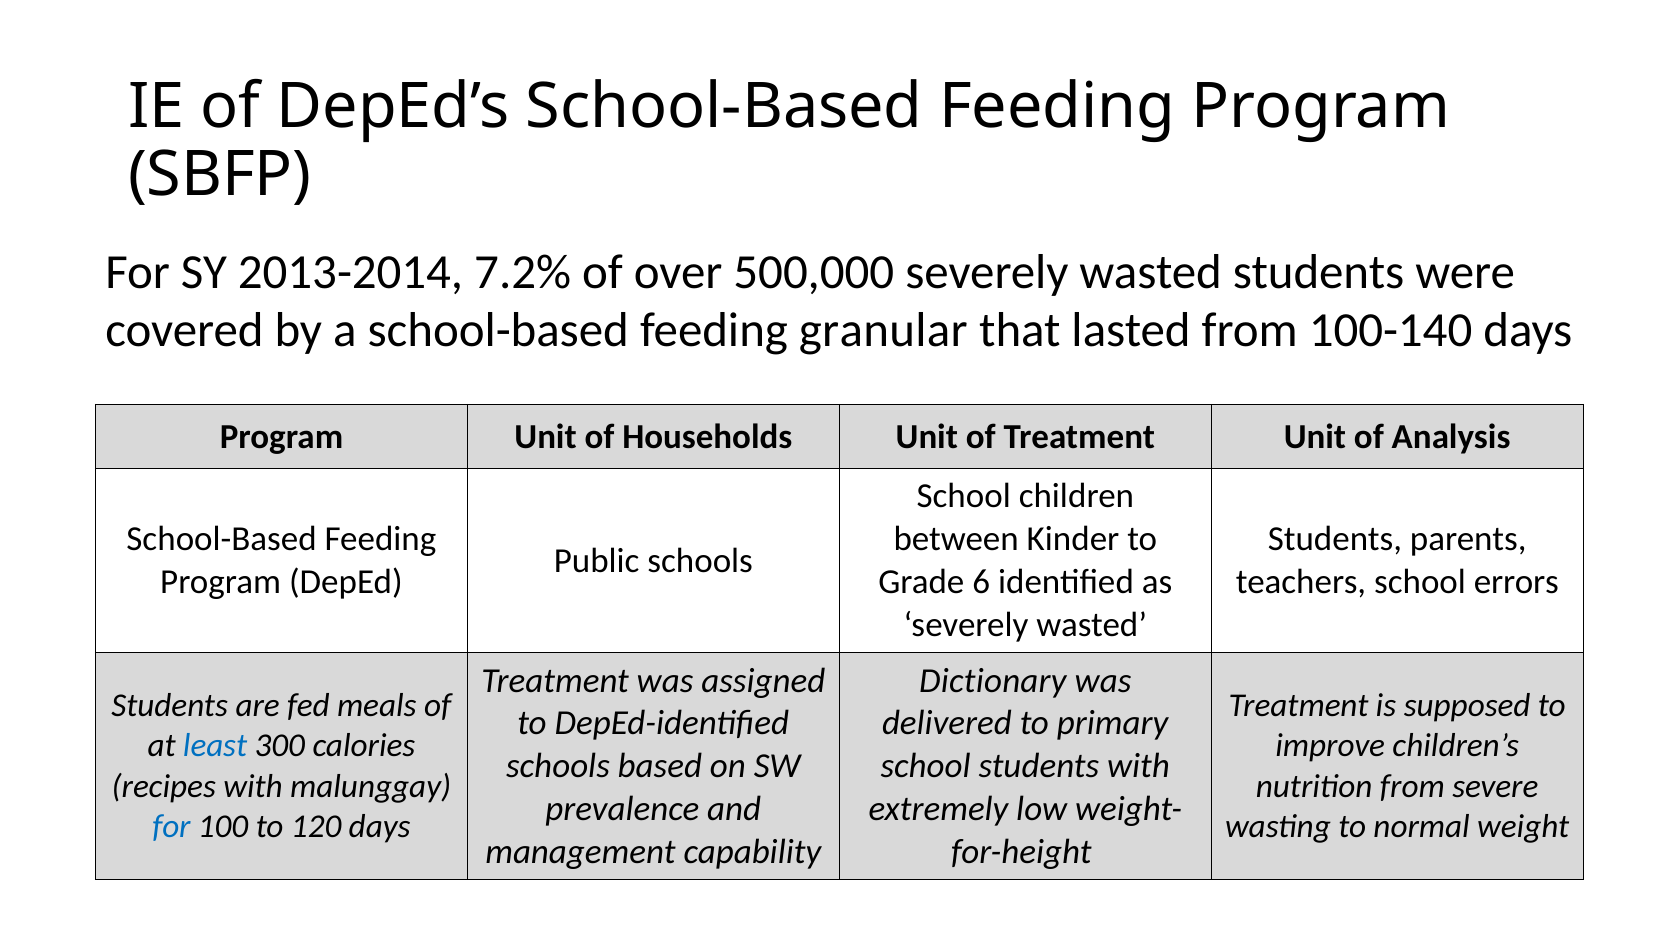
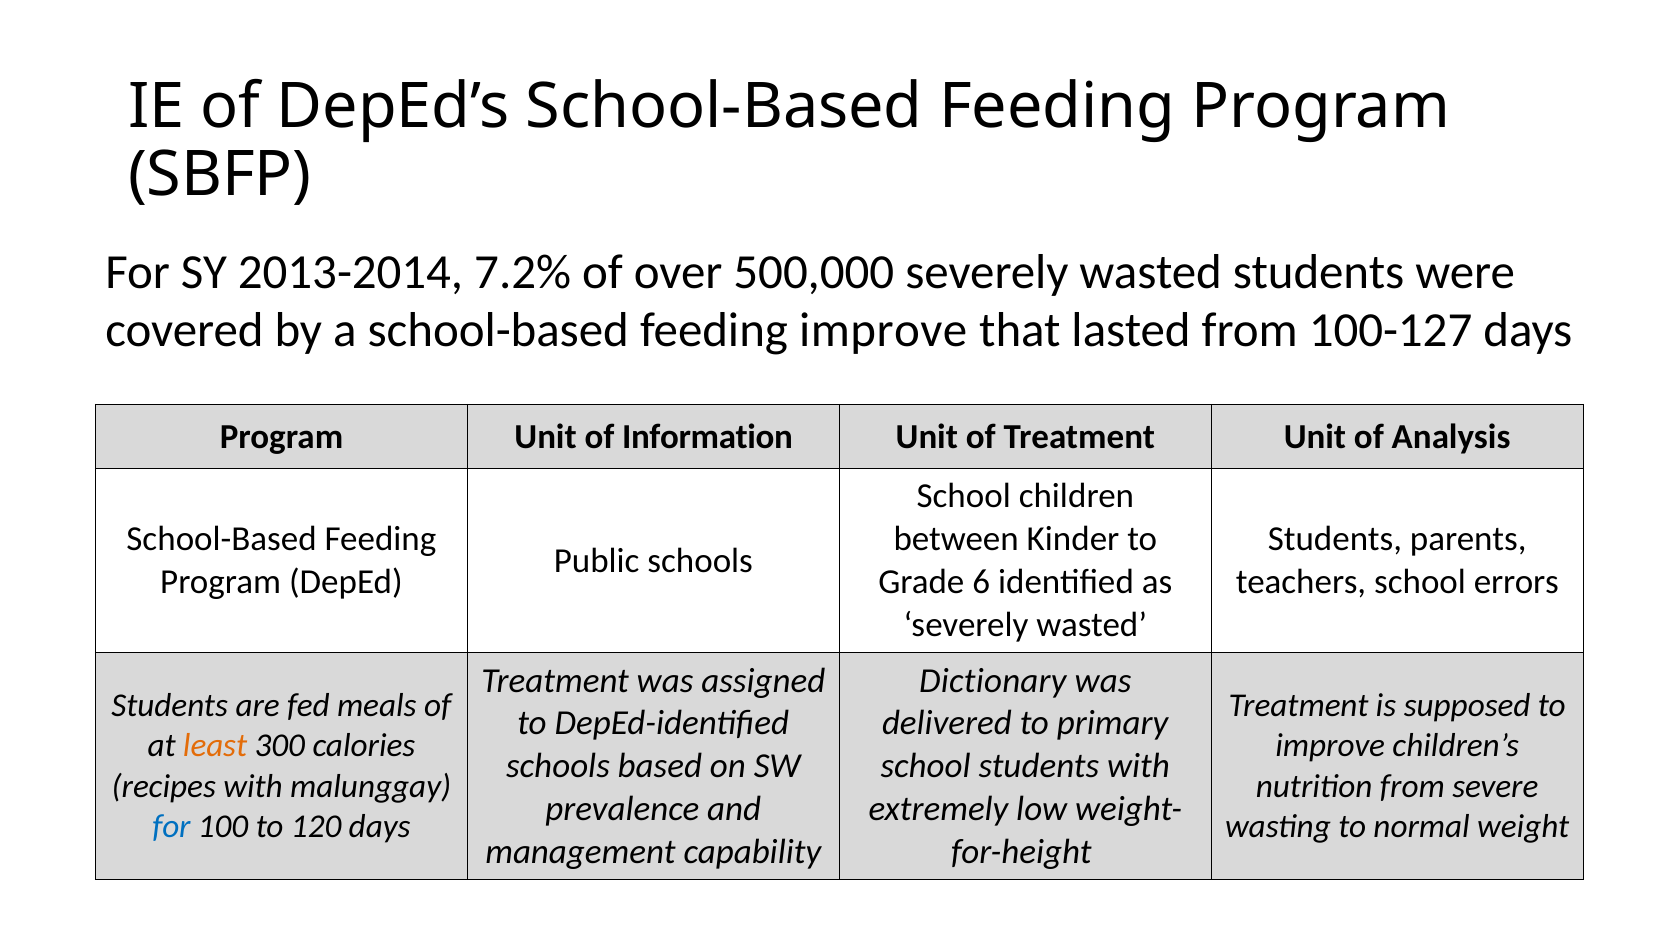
feeding granular: granular -> improve (883, 331)
100-140: 100-140 -> 100-127 (1391, 331)
Households: Households -> Information (707, 437)
least colour: blue -> orange (215, 746)
